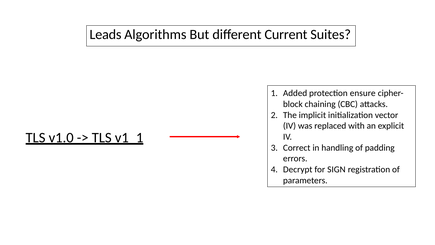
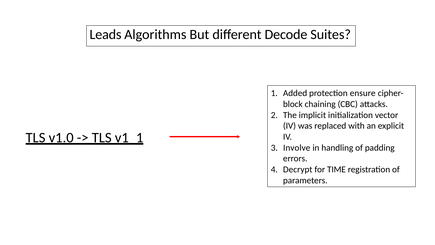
Current: Current -> Decode (286, 35)
Correct: Correct -> Involve (297, 148)
SIGN: SIGN -> TIME (336, 169)
